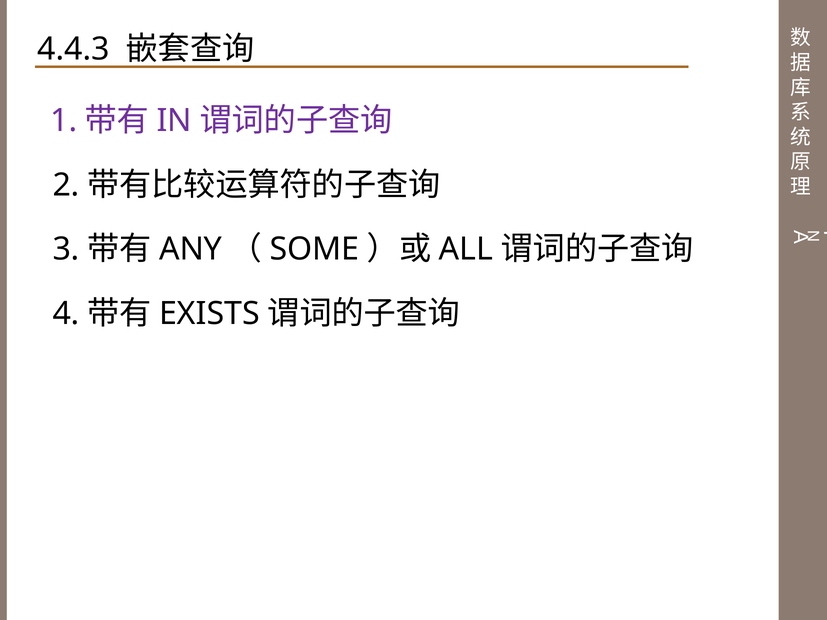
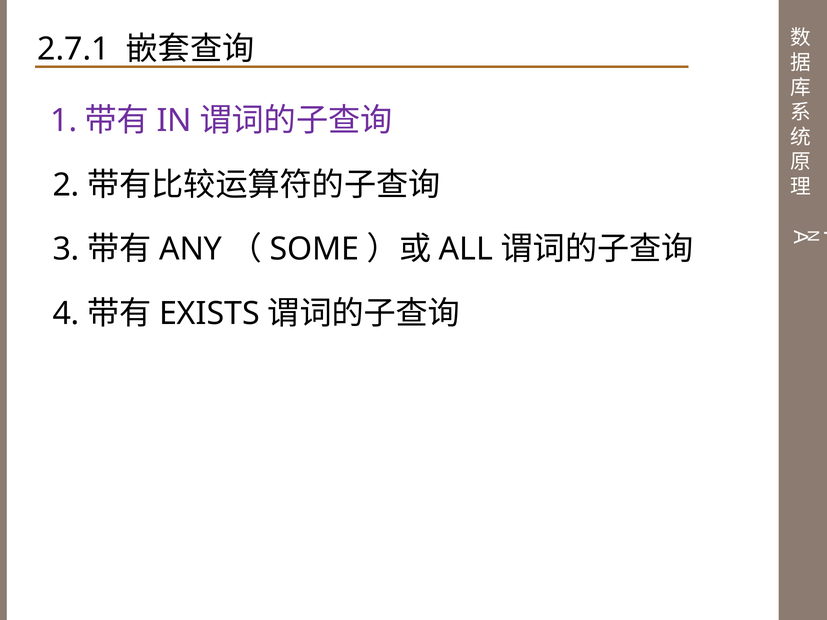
4.4.3: 4.4.3 -> 2.7.1 (74, 49)
